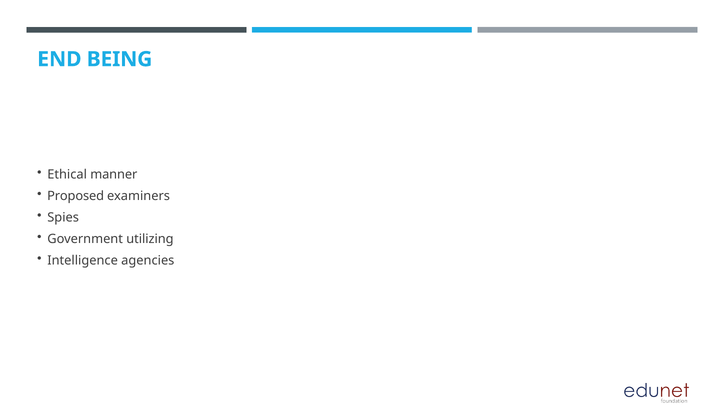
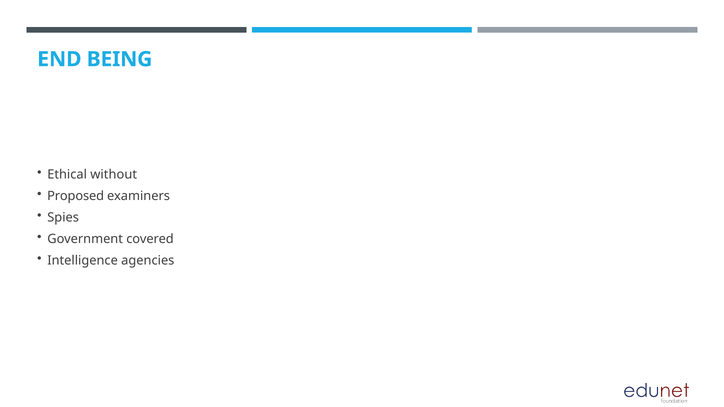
manner: manner -> without (114, 175)
utilizing: utilizing -> covered (150, 239)
